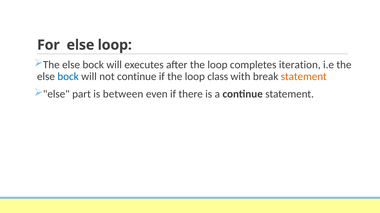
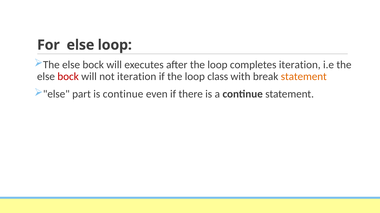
bock colour: blue -> red (68, 77)
not continue: continue -> iteration (137, 77)
is between: between -> continue (123, 94)
